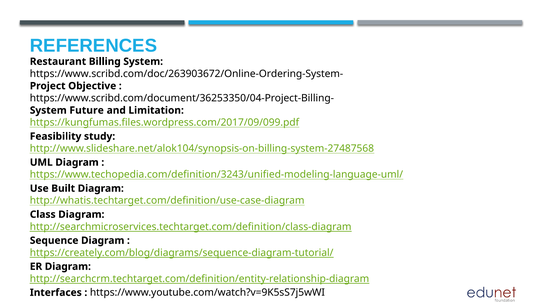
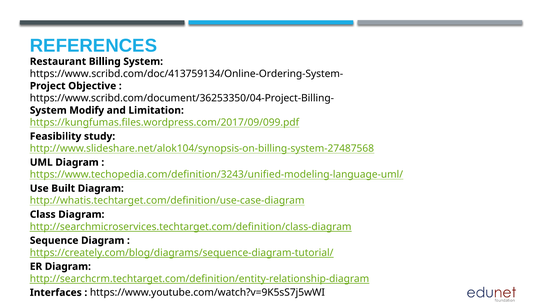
https://www.scribd.com/doc/263903672/Online-Ordering-System-: https://www.scribd.com/doc/263903672/Online-Ordering-System- -> https://www.scribd.com/doc/413759134/Online-Ordering-System- (187, 74)
Future: Future -> Modify (87, 110)
